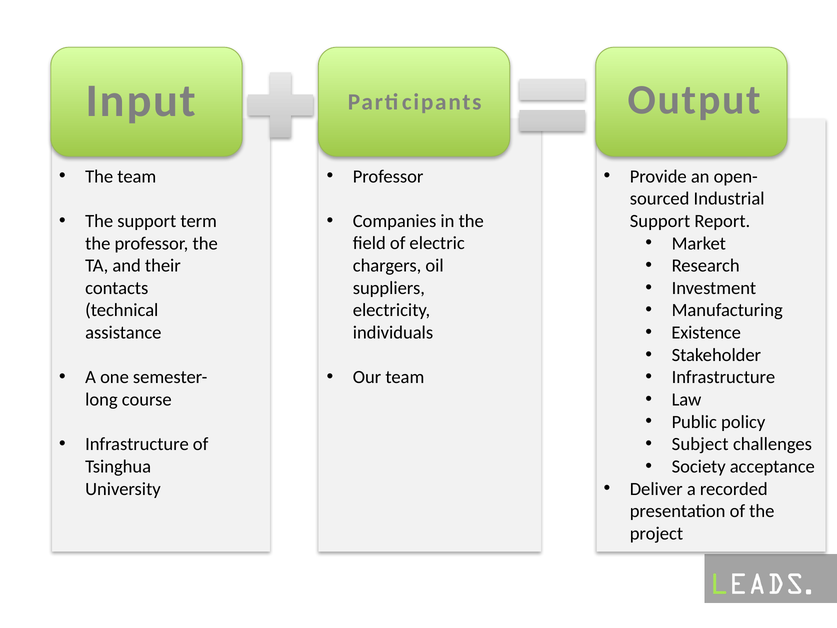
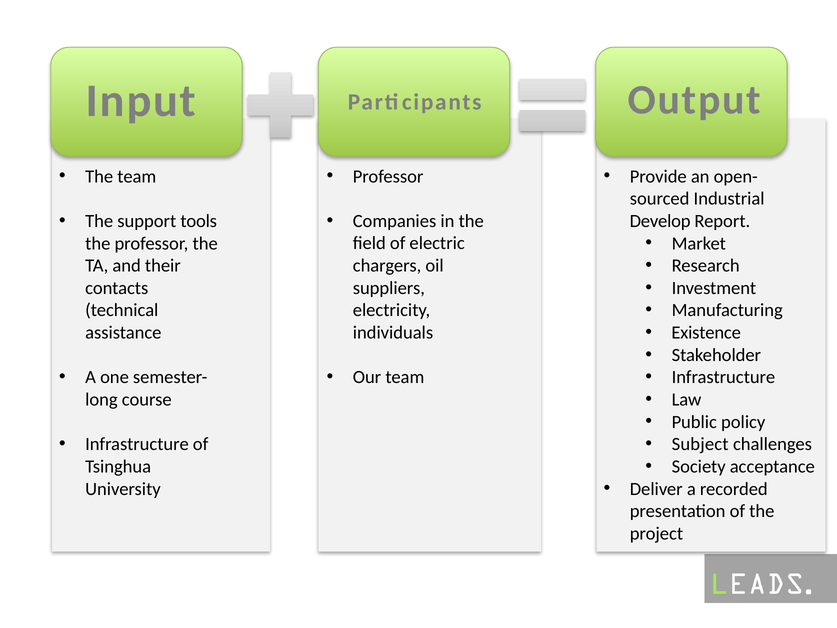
term: term -> tools (199, 221)
Support: Support -> Develop (660, 221)
